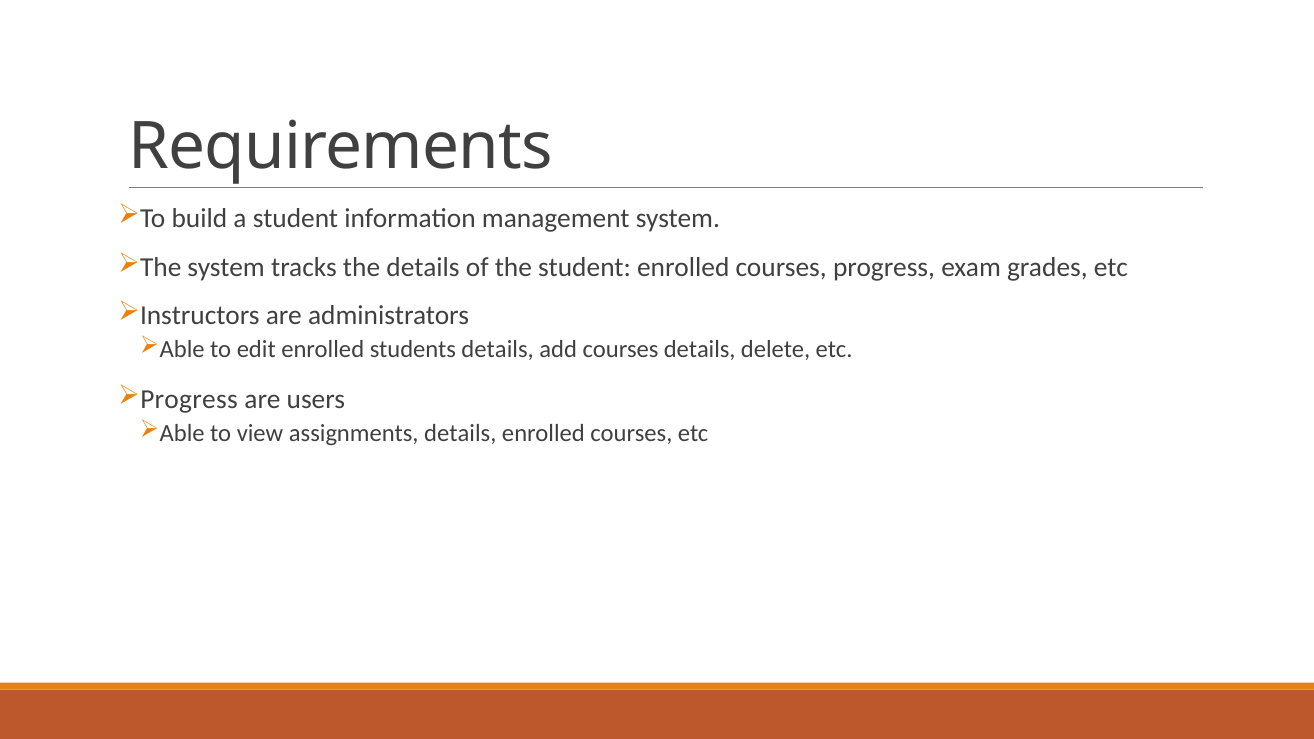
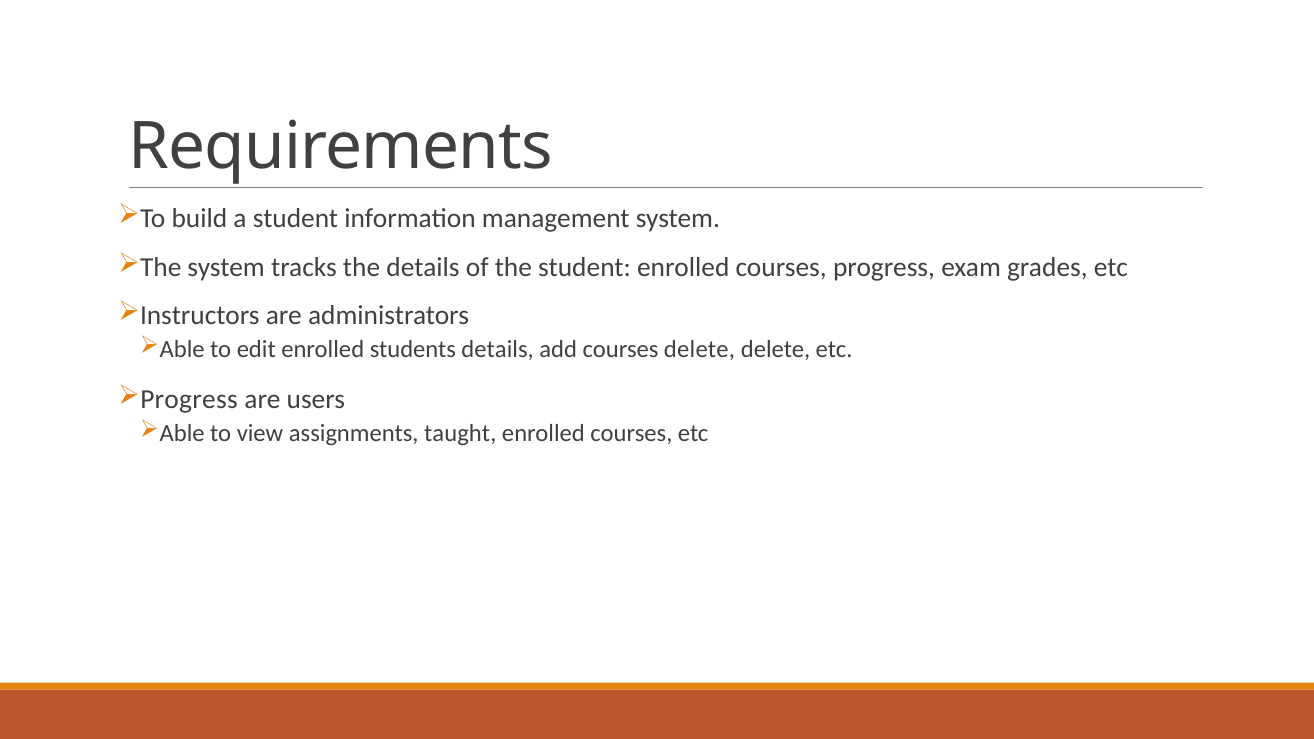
courses details: details -> delete (700, 350)
assignments details: details -> taught (460, 433)
